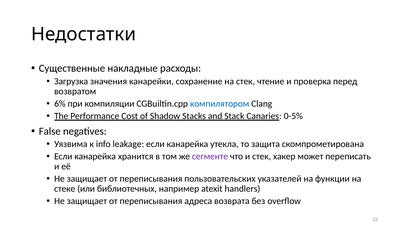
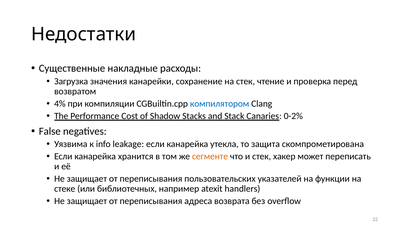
6%: 6% -> 4% (60, 104)
0-5%: 0-5% -> 0-2% (293, 116)
сегменте colour: purple -> orange (210, 156)
